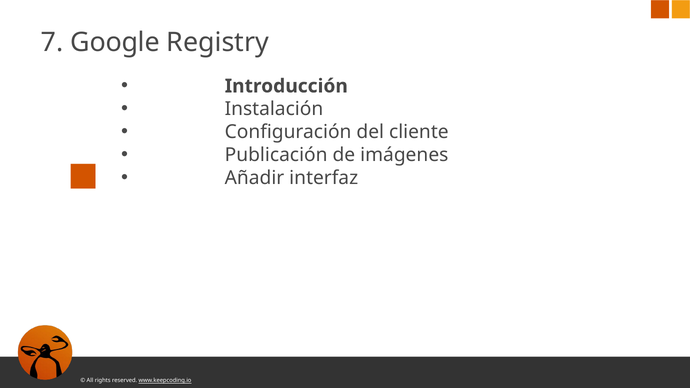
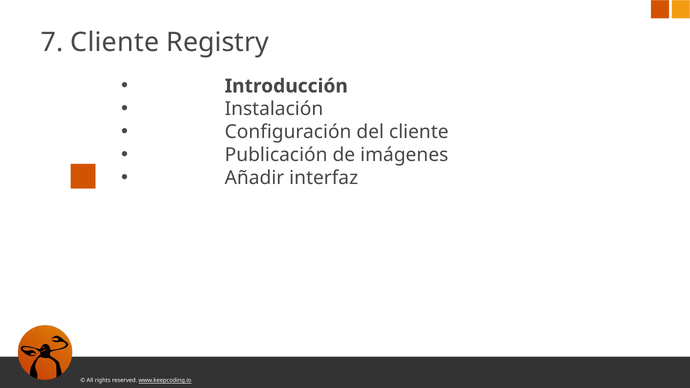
7 Google: Google -> Cliente (115, 42)
